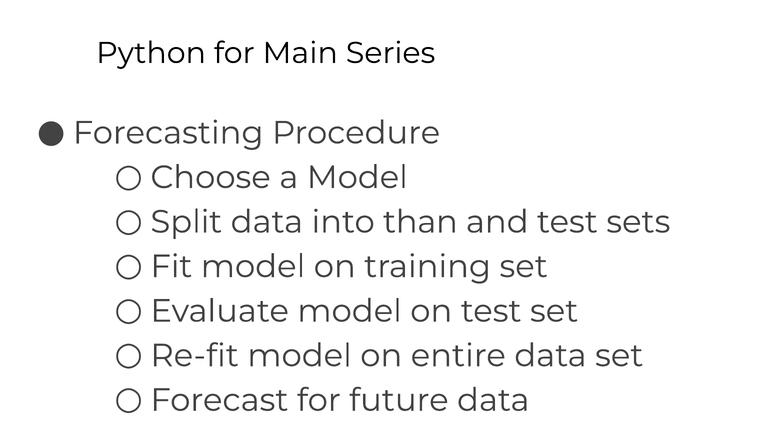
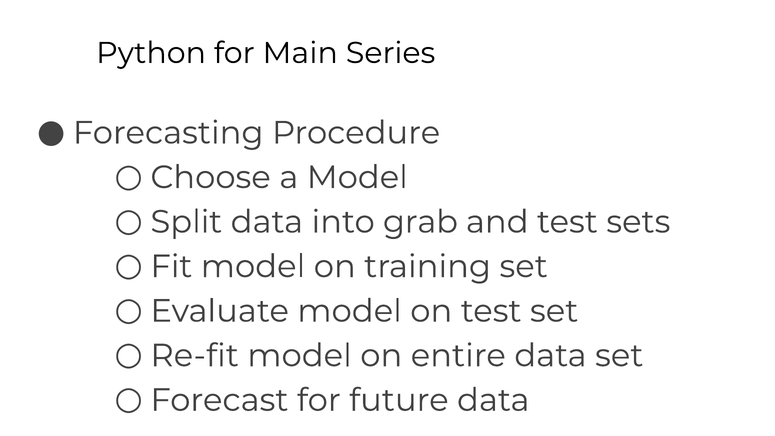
than: than -> grab (420, 222)
